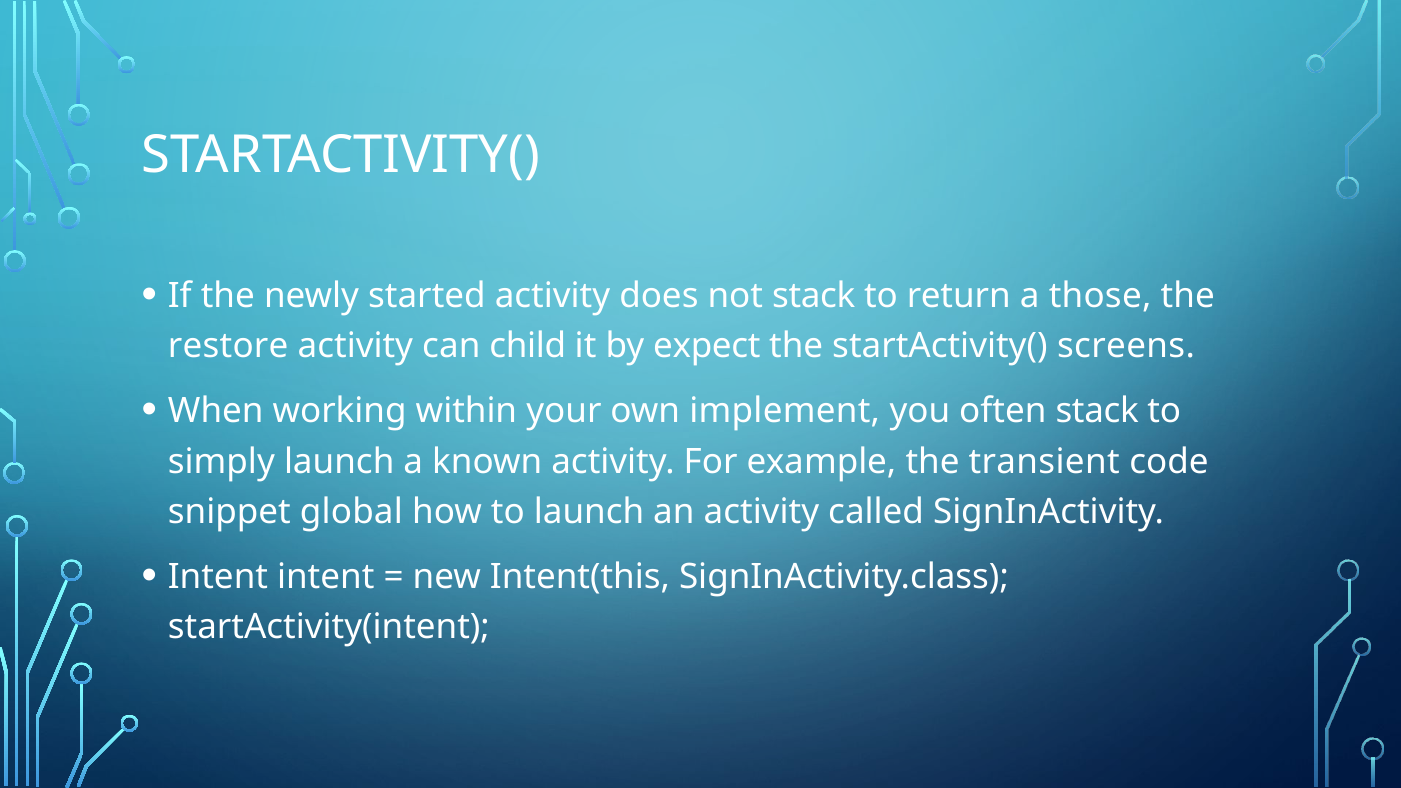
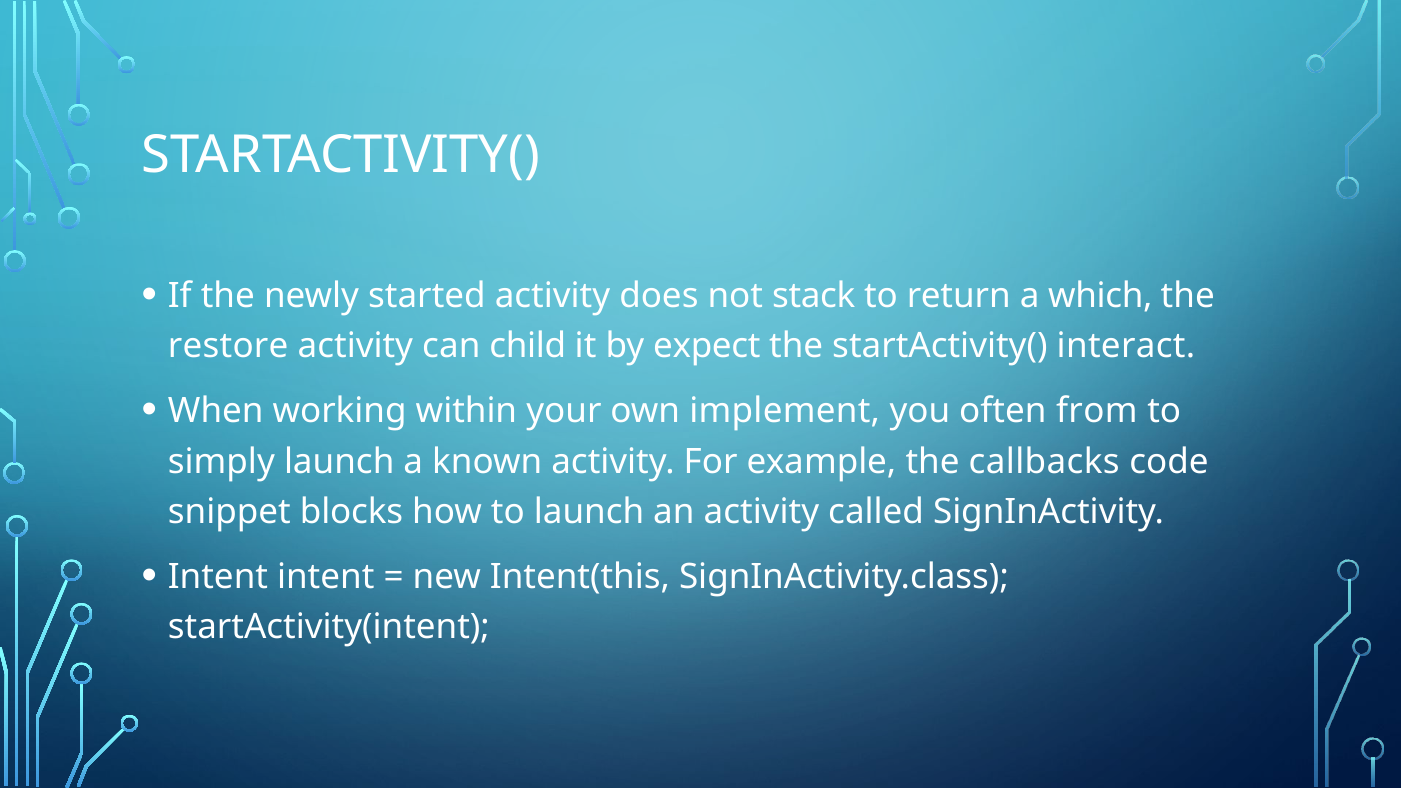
those: those -> which (1100, 296)
screens: screens -> interact (1126, 346)
often stack: stack -> from (1097, 411)
transient: transient -> callbacks (1044, 462)
global: global -> blocks (352, 512)
